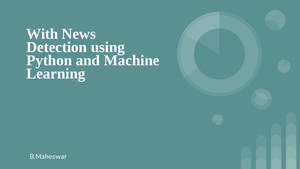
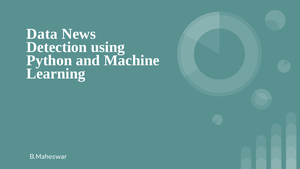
With: With -> Data (42, 34)
